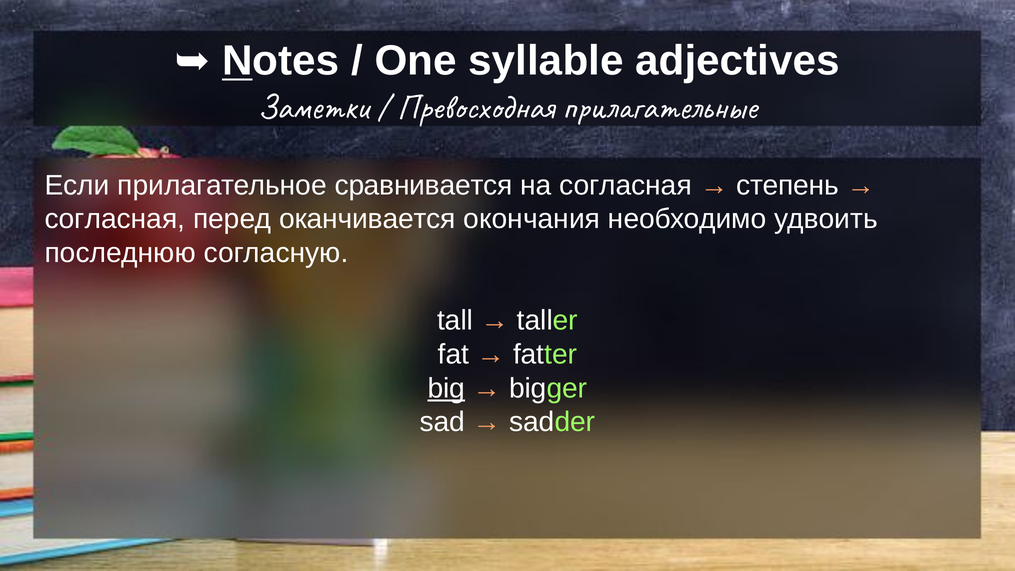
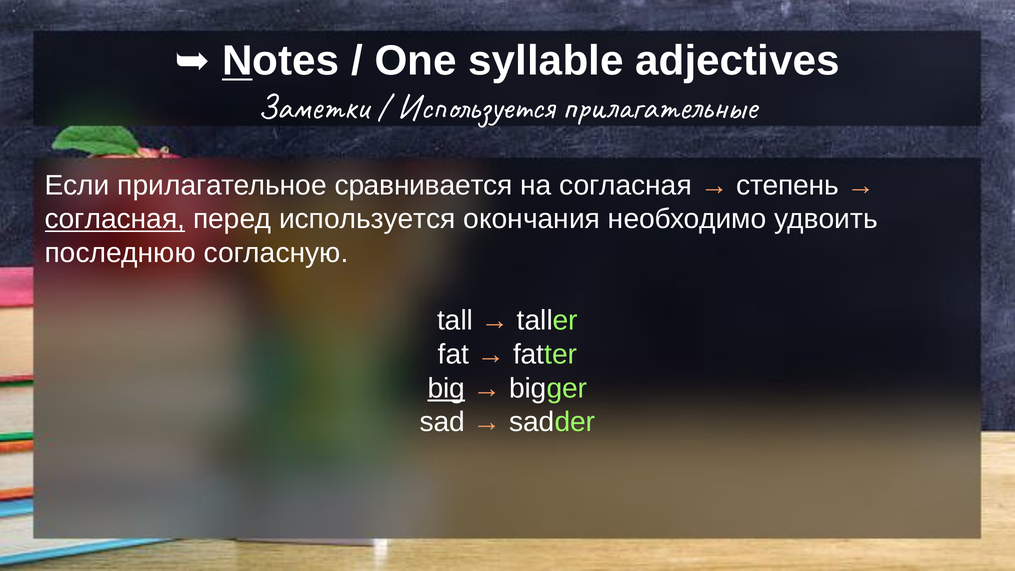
Превосходная: Превосходная -> Используется (476, 107)
согласная underline: none -> present (115, 219)
перед оканчивается: оканчивается -> используется (367, 219)
